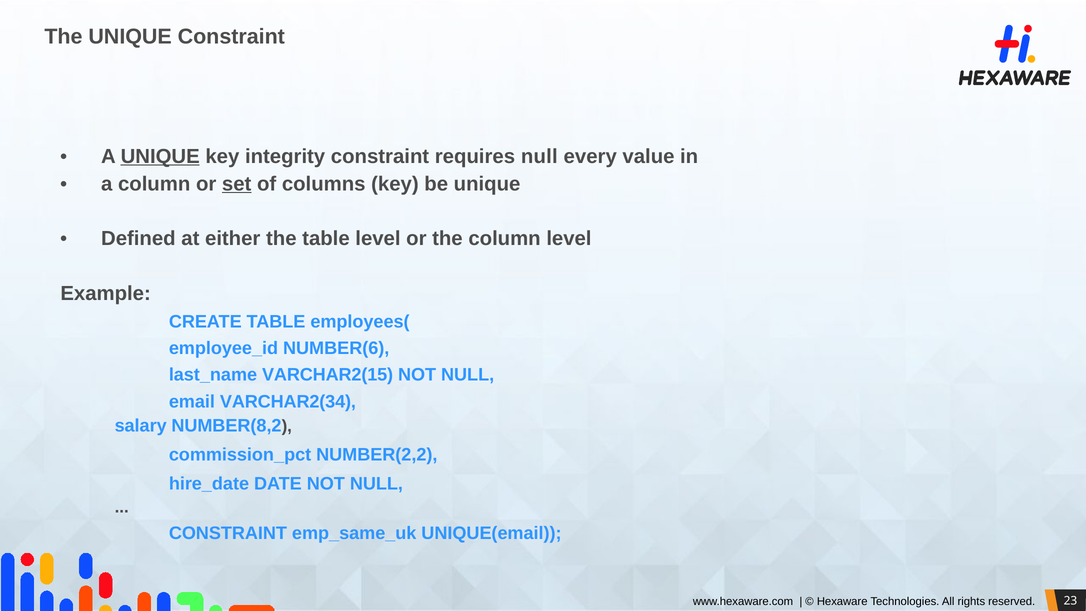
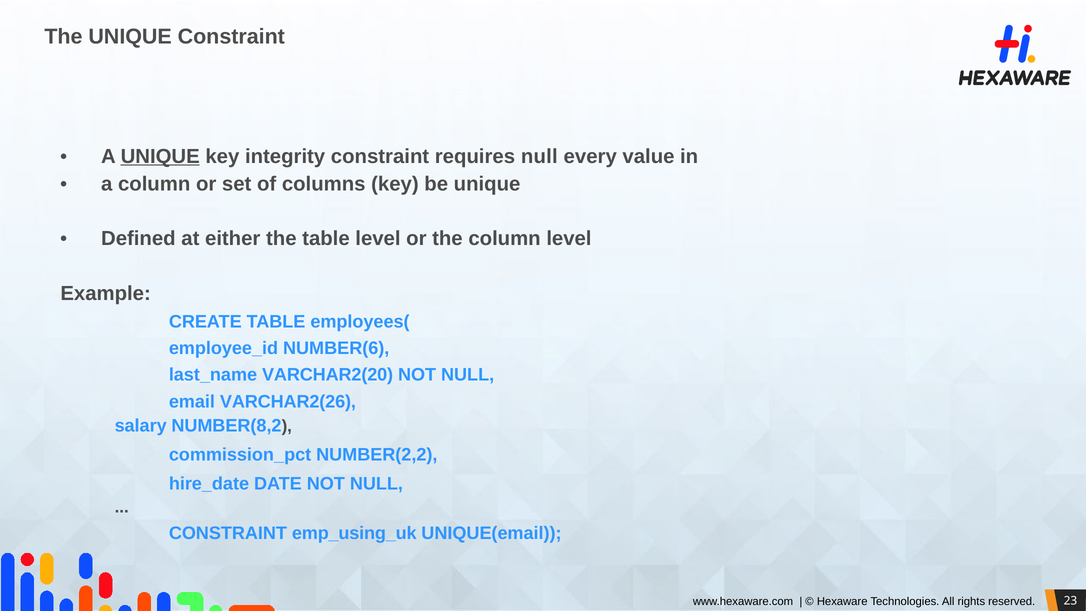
set underline: present -> none (237, 184)
VARCHAR2(15: VARCHAR2(15 -> VARCHAR2(20 (328, 375)
VARCHAR2(34: VARCHAR2(34 -> VARCHAR2(26 (288, 402)
emp_same_uk: emp_same_uk -> emp_using_uk (354, 533)
